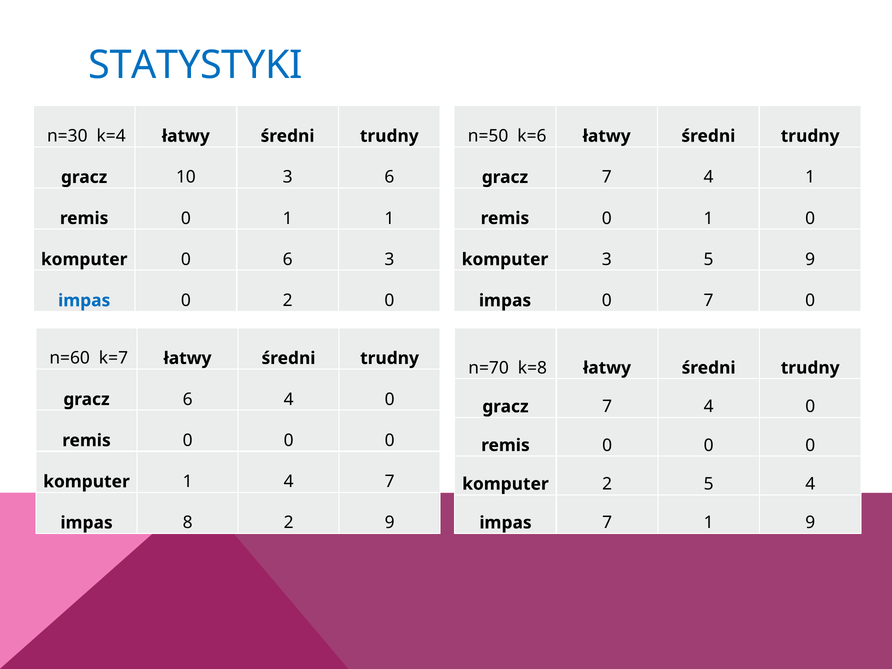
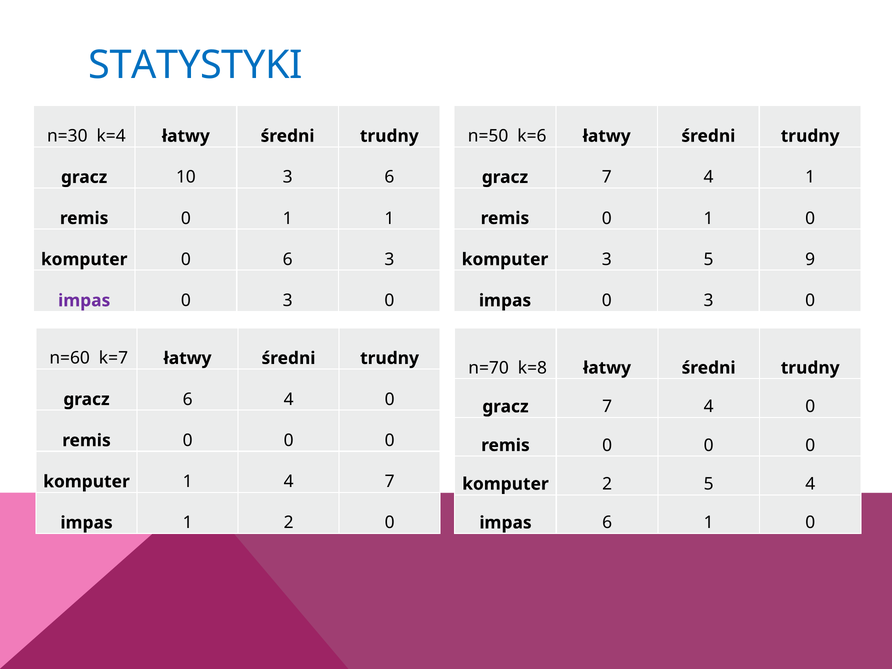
impas colour: blue -> purple (84, 301)
2: 2 -> 3 (288, 301)
7: 7 -> 3 (708, 301)
impas 7: 7 -> 6 (607, 523)
9: 9 -> 0 (810, 523)
impas 8: 8 -> 1 (188, 523)
2 9: 9 -> 0 (390, 523)
